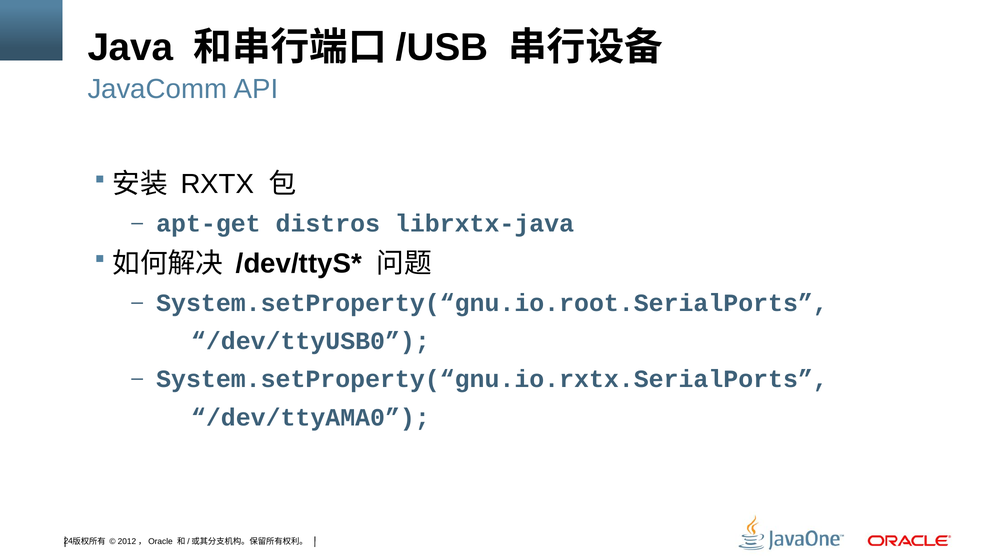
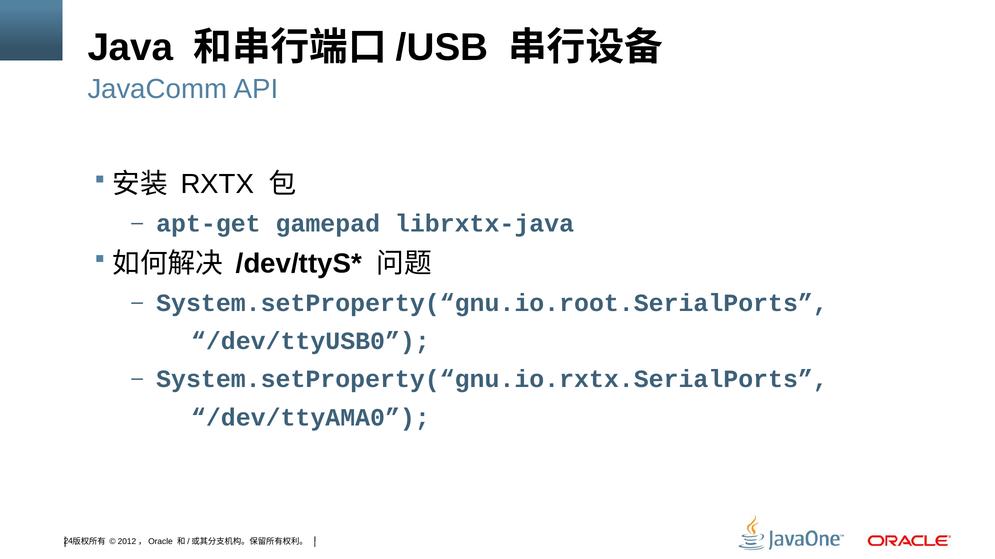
distros: distros -> gamepad (328, 224)
